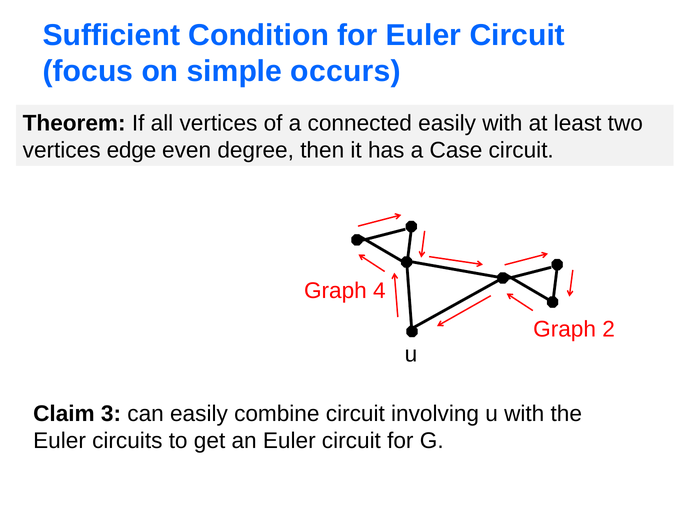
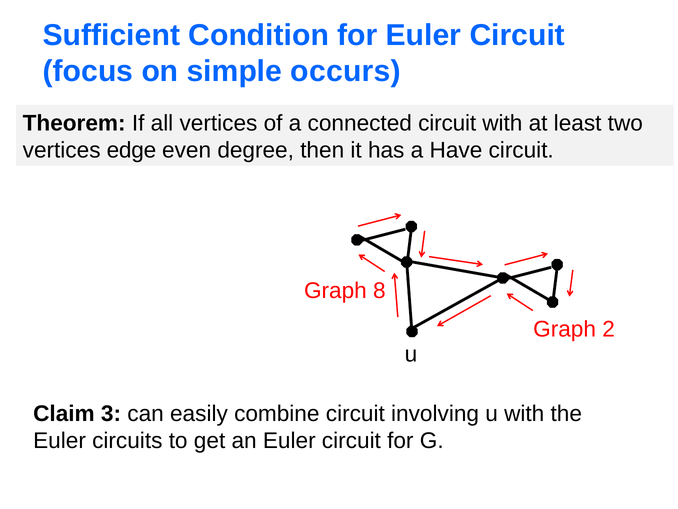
connected easily: easily -> circuit (447, 123)
Case: Case -> Have (456, 150)
4: 4 -> 8 (379, 291)
